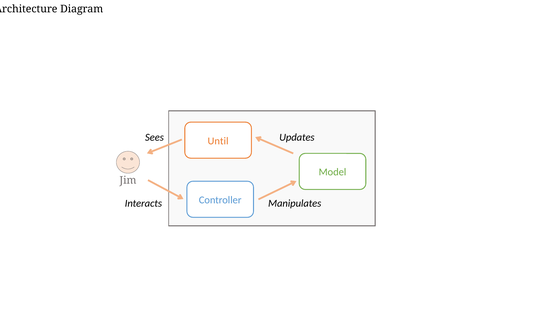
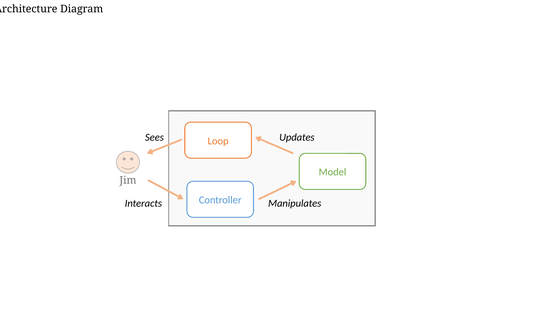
Until: Until -> Loop (218, 141)
